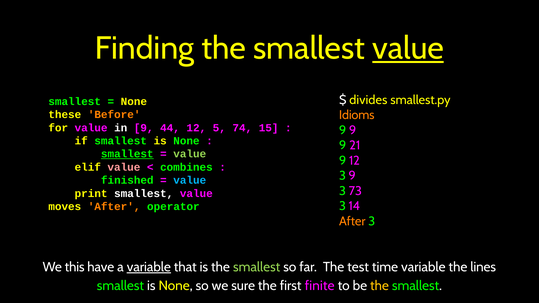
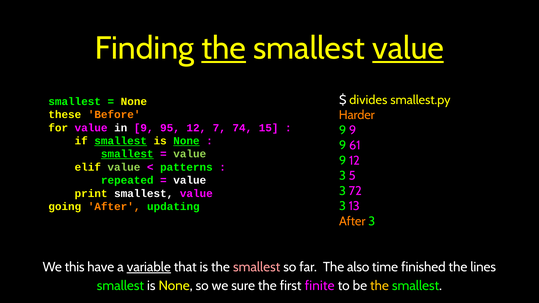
the underline: none -> present (224, 48)
Idioms: Idioms -> Harder (357, 115)
44: 44 -> 95 (170, 128)
5: 5 -> 7 (219, 128)
smallest underline: none -> present (121, 141)
None underline: none -> present (186, 141)
21: 21 -> 61 (355, 146)
value colour: pink -> light green (124, 167)
combines: combines -> patterns (186, 167)
3 9: 9 -> 5 (352, 176)
finished: finished -> repeated (127, 180)
value colour: light blue -> white (190, 180)
73: 73 -> 72 (355, 191)
14: 14 -> 13 (354, 206)
moves: moves -> going (65, 207)
operator: operator -> updating (173, 207)
smallest colour: light green -> pink (257, 267)
test: test -> also (358, 267)
time variable: variable -> finished (423, 267)
